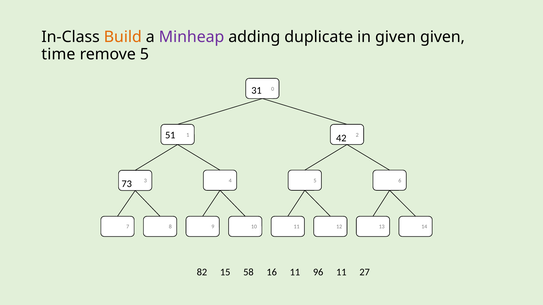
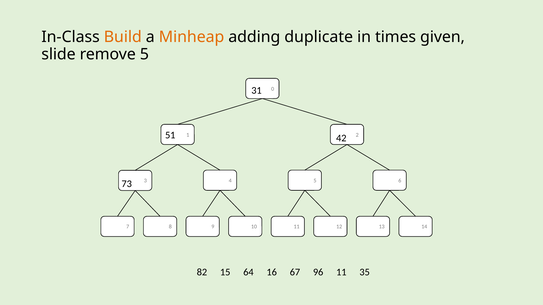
Minheap colour: purple -> orange (192, 37)
in given: given -> times (396, 37)
time: time -> slide (59, 54)
58: 58 -> 64 (248, 272)
16 11: 11 -> 67 (295, 272)
27: 27 -> 35 (365, 272)
